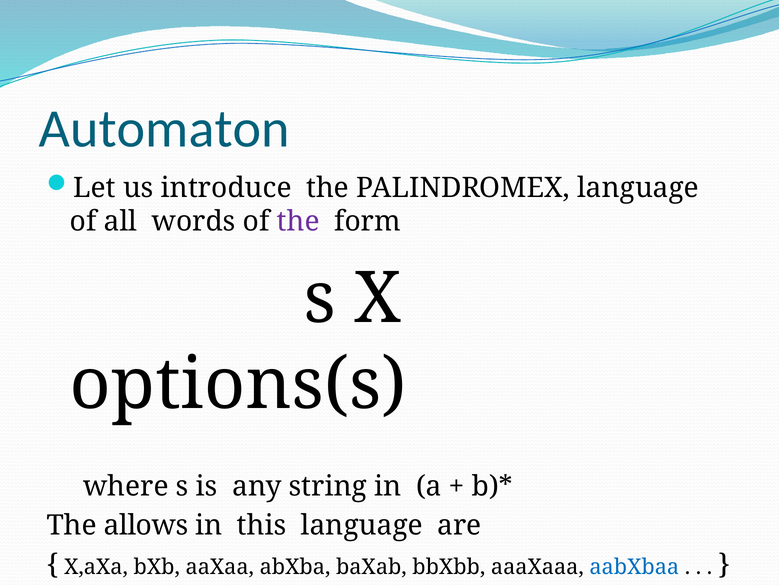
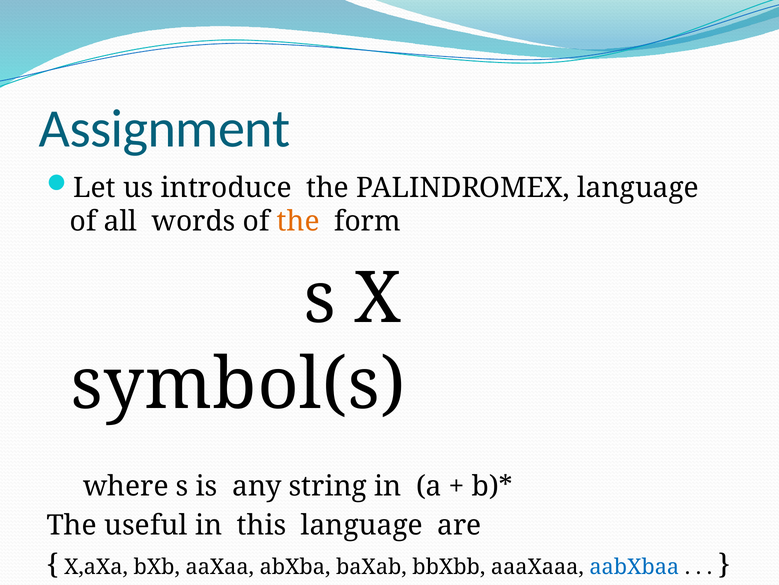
Automaton: Automaton -> Assignment (165, 129)
the colour: purple -> orange (298, 221)
options(s: options(s -> symbol(s (238, 384)
allows: allows -> useful (146, 525)
